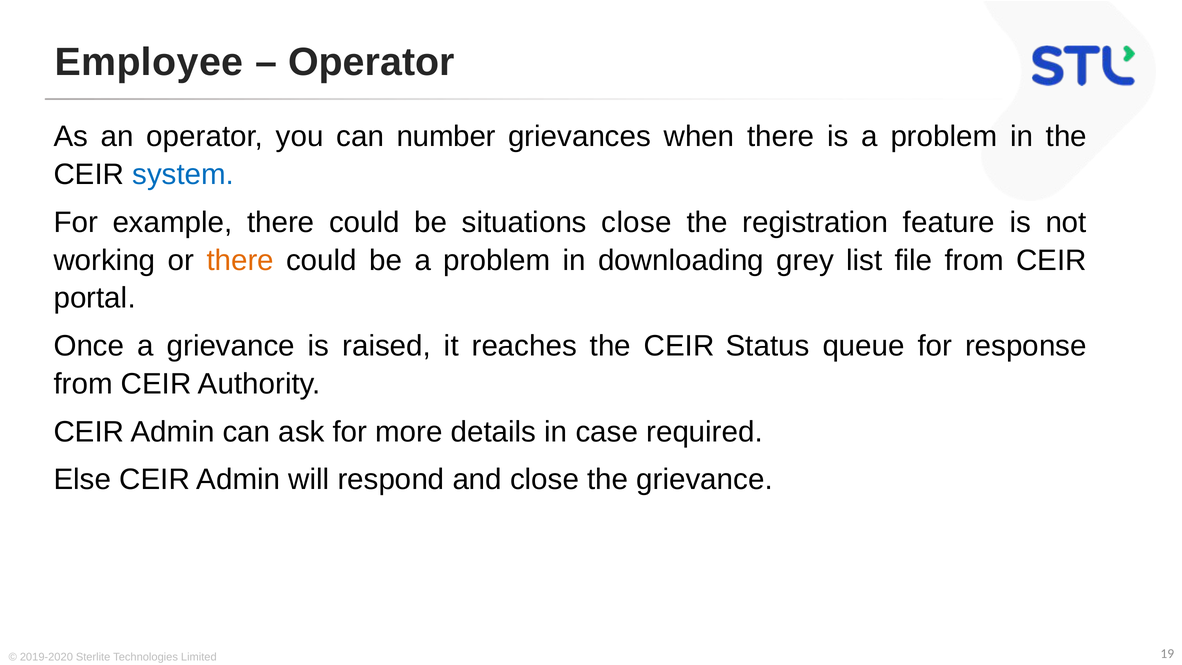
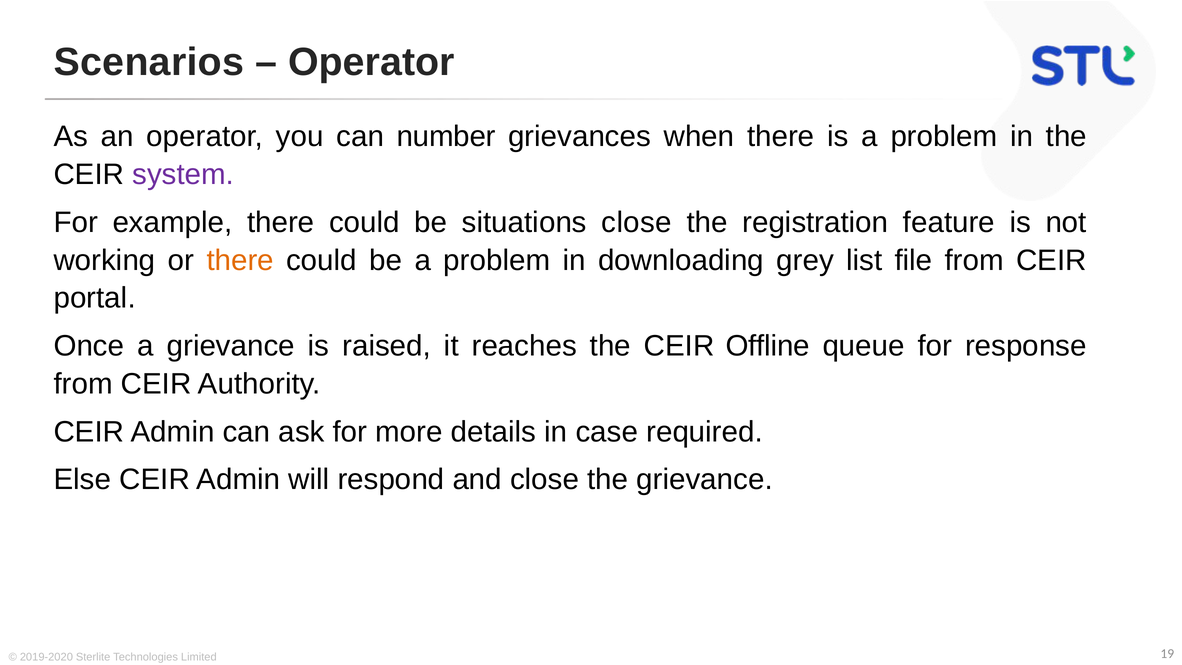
Employee: Employee -> Scenarios (149, 62)
system colour: blue -> purple (183, 175)
Status: Status -> Offline (768, 346)
